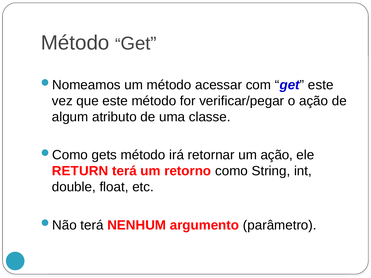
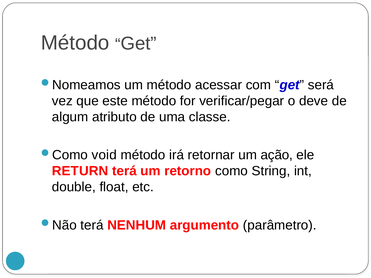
get este: este -> será (321, 85)
o ação: ação -> deve (314, 101)
gets: gets -> void (104, 155)
